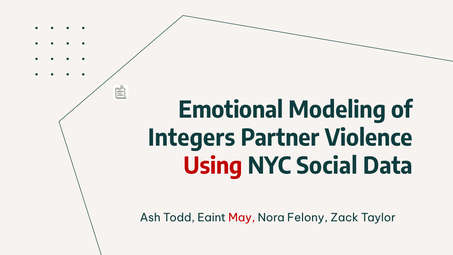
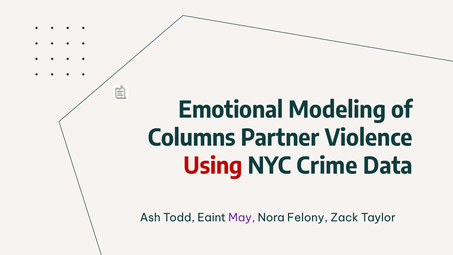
Integers: Integers -> Columns (192, 138)
Social: Social -> Crime (327, 166)
May colour: red -> purple (242, 218)
